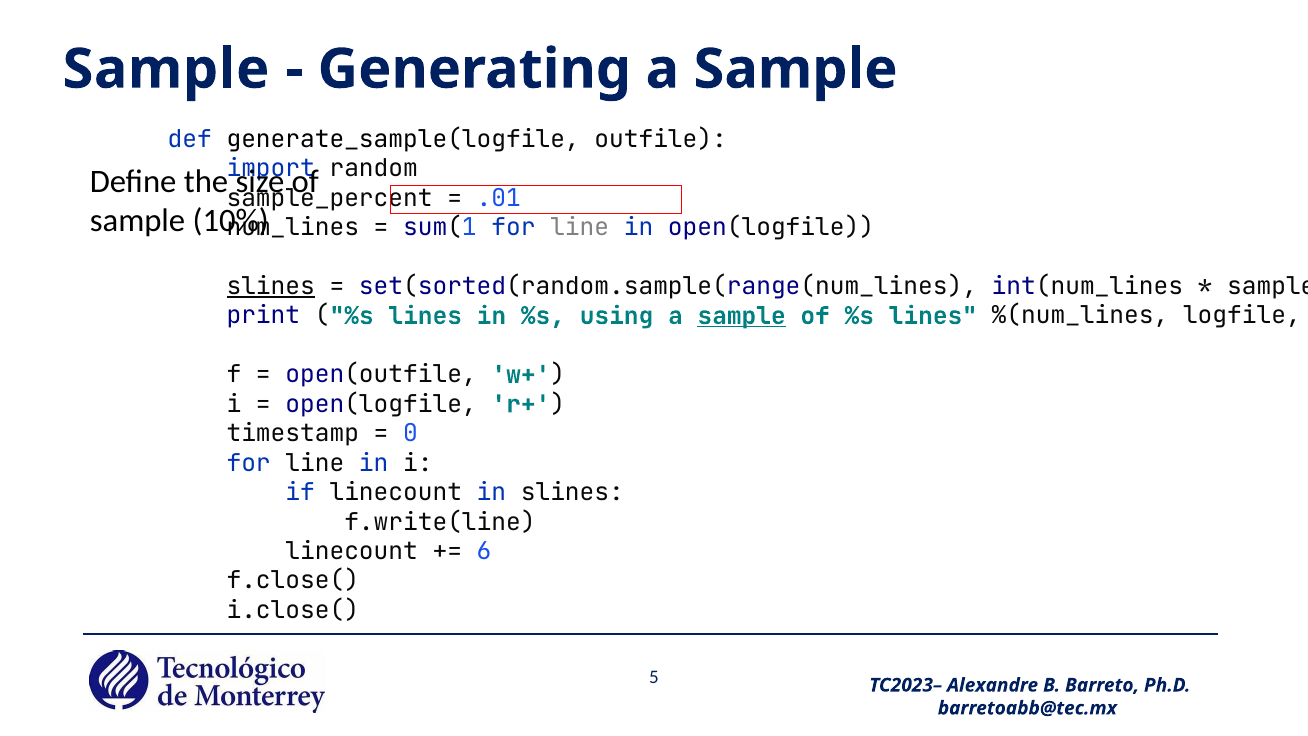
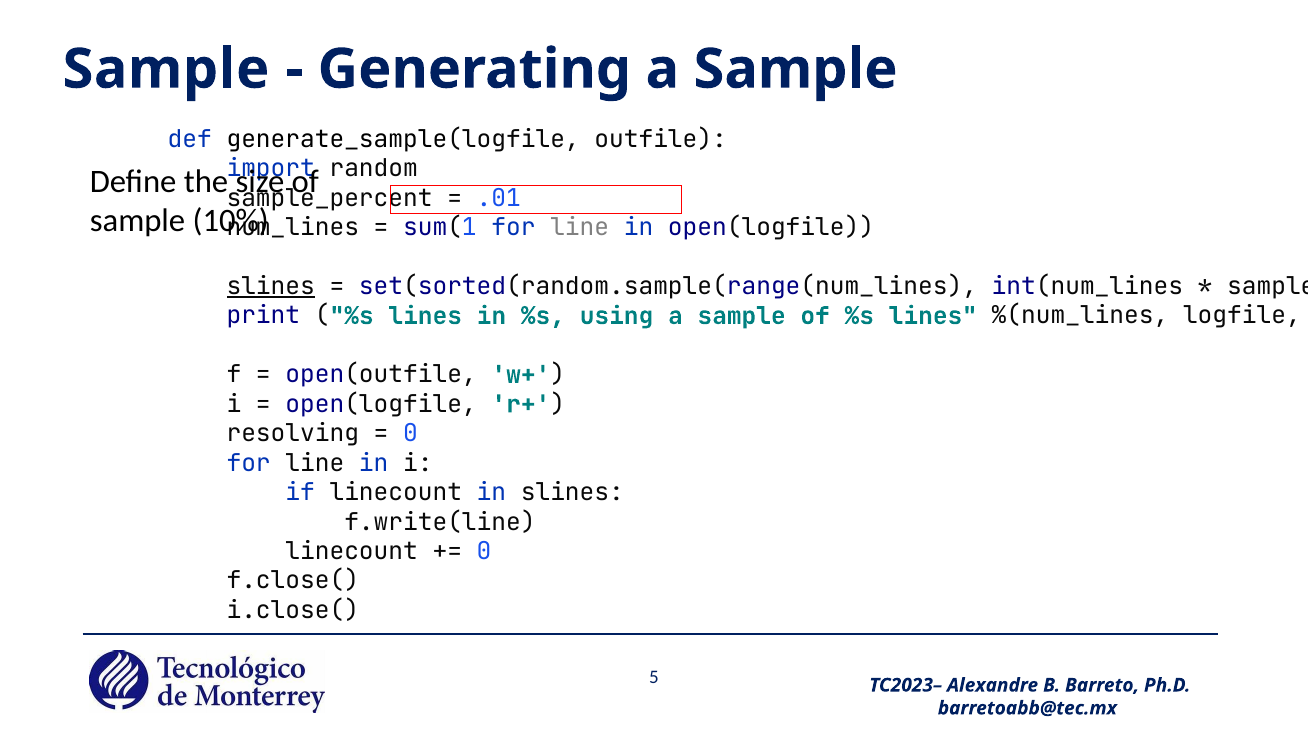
sample underline: present -> none (742, 316)
timestamp: timestamp -> resolving (293, 434)
6: 6 -> 0 (484, 551)
